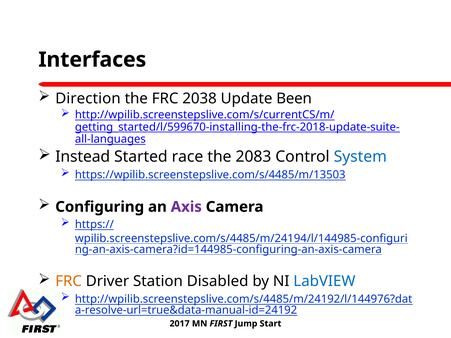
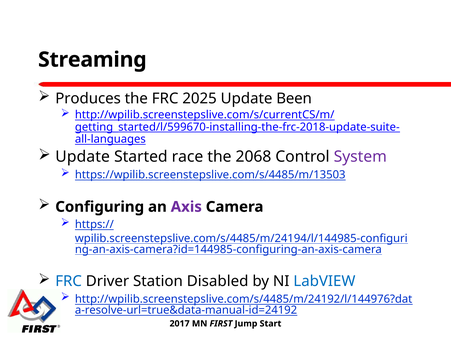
Interfaces: Interfaces -> Streaming (92, 60)
Direction: Direction -> Produces (88, 98)
2038: 2038 -> 2025 (200, 98)
Instead: Instead -> Update (83, 157)
2083: 2083 -> 2068 (253, 157)
System colour: blue -> purple (360, 157)
FRC colour: orange -> blue (69, 282)
